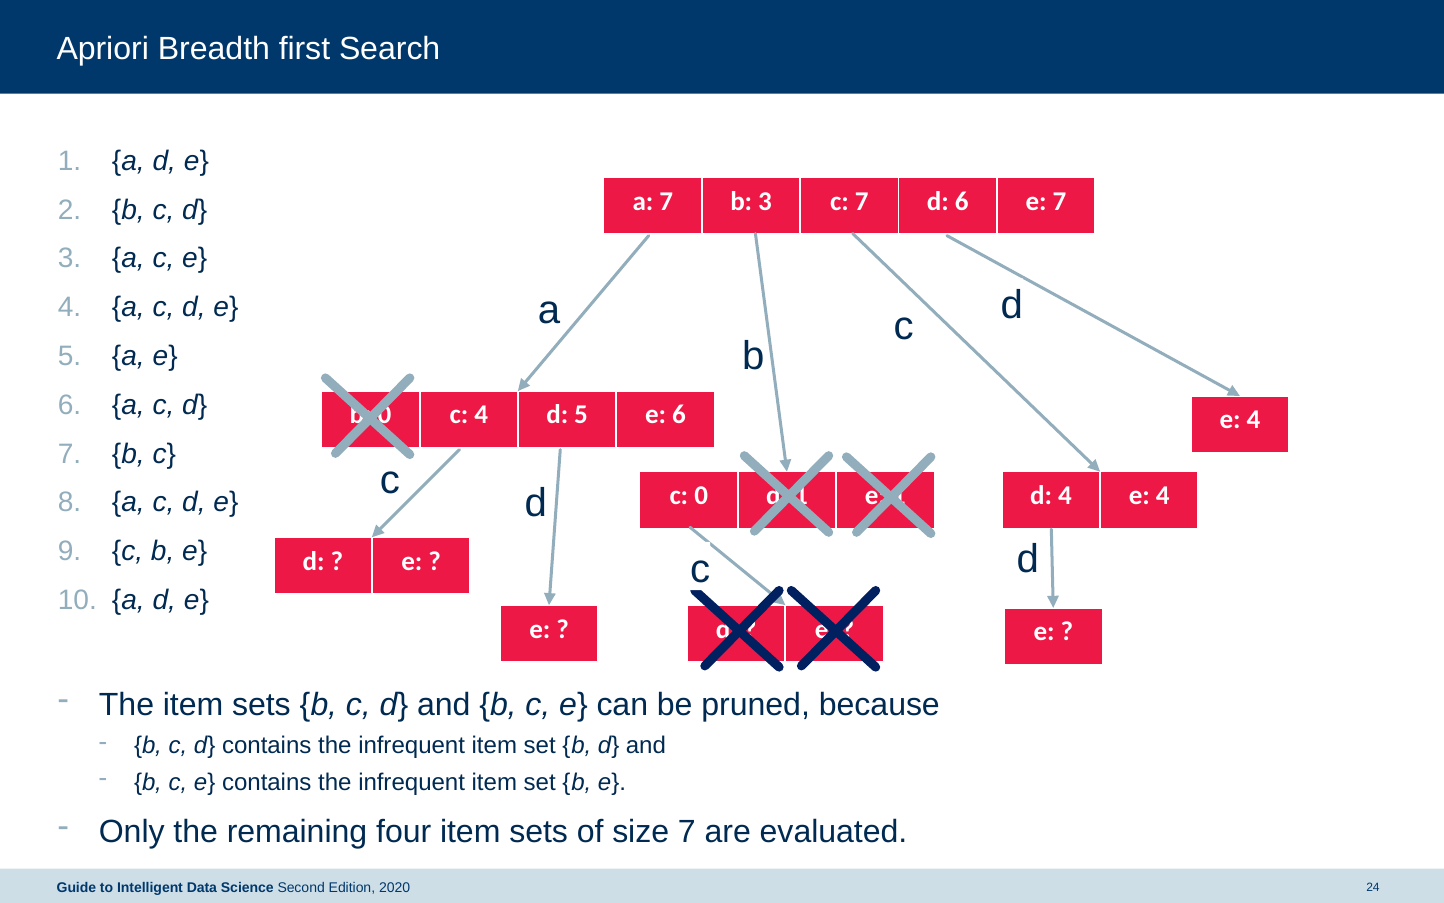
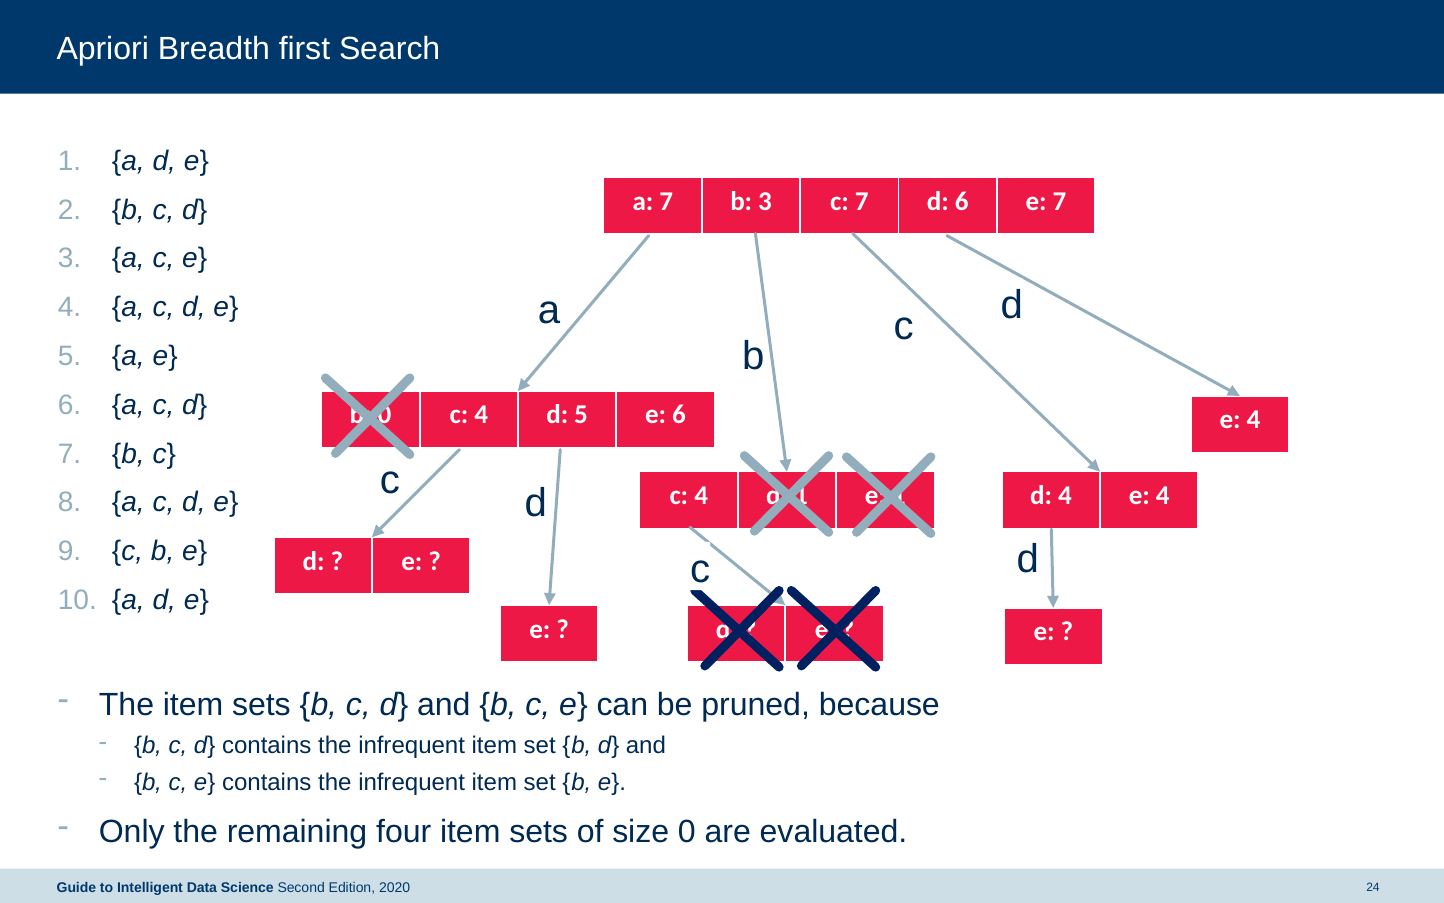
0: 0 -> 4 (701, 495)
size 7: 7 -> 0 (687, 831)
